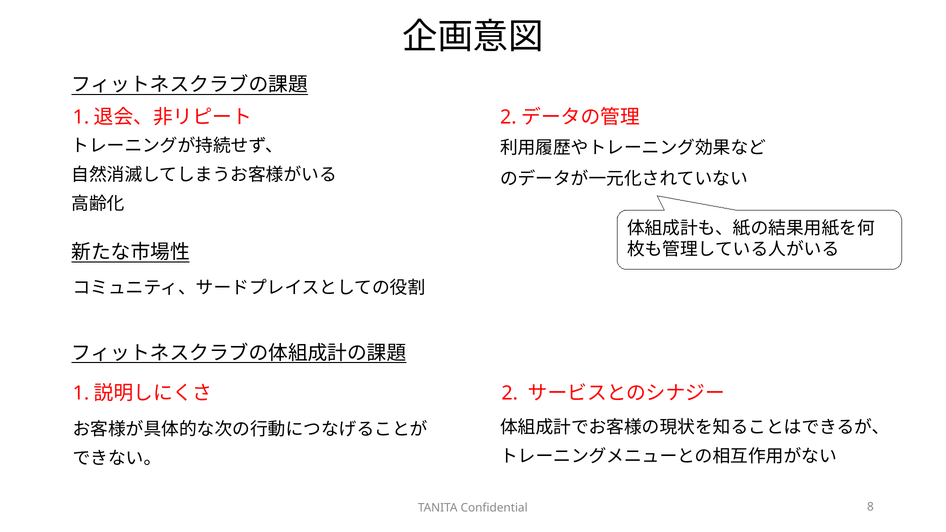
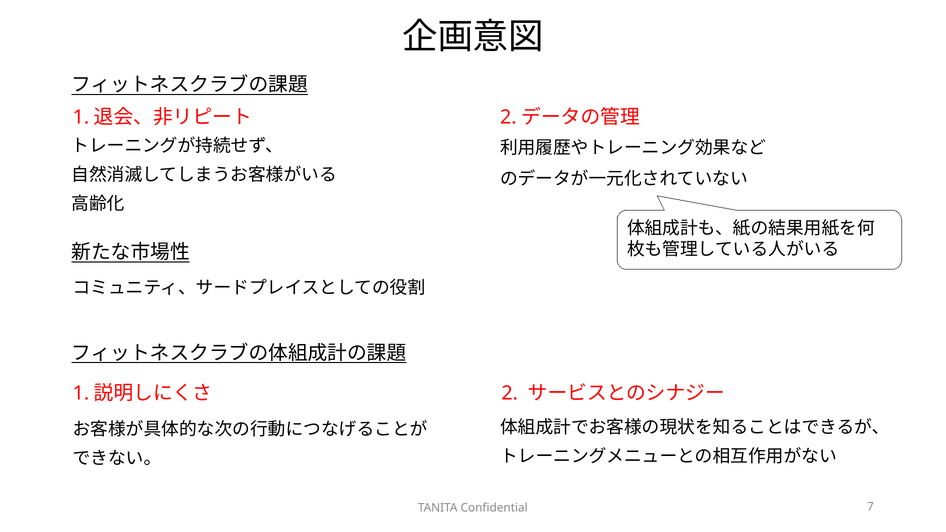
8: 8 -> 7 (870, 507)
